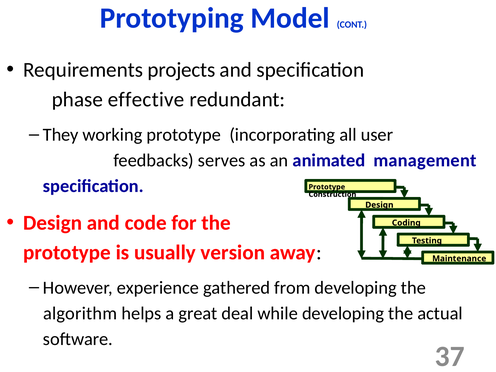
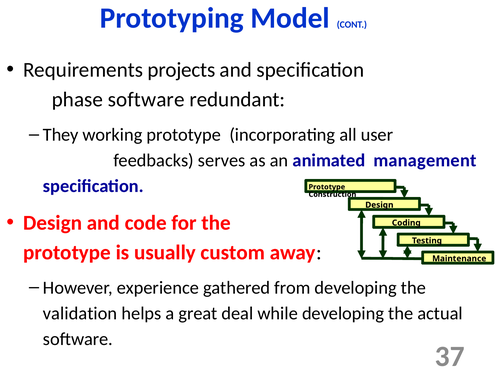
phase effective: effective -> software (146, 100)
version: version -> custom (233, 252)
algorithm: algorithm -> validation (80, 313)
